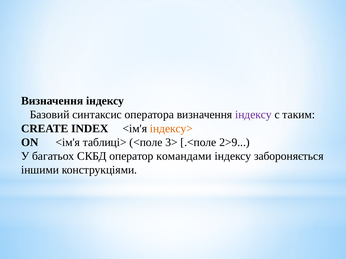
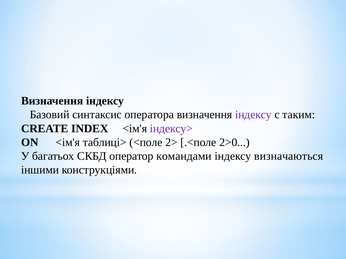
індексу> colour: orange -> purple (171, 129)
3>: 3> -> 2> (171, 143)
2>9: 2>9 -> 2>0 (235, 143)
забороняється: забороняється -> визначаються (289, 156)
